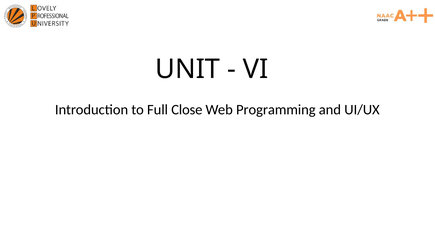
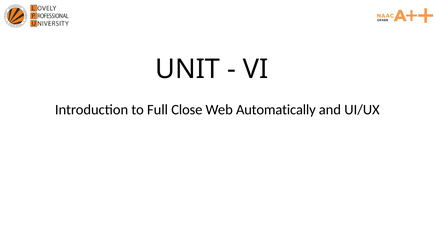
Programming: Programming -> Automatically (276, 110)
